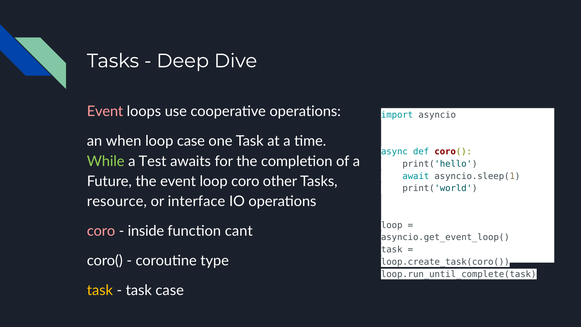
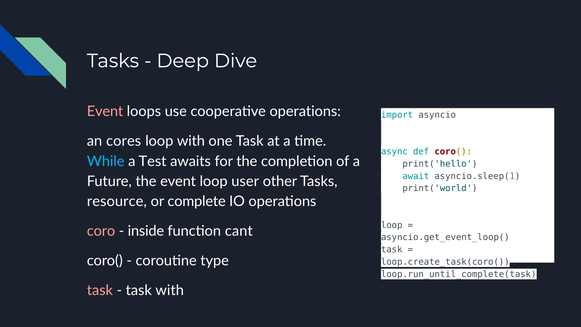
when: when -> cores (124, 141)
loop case: case -> with (191, 141)
While colour: light green -> light blue (106, 161)
loop coro: coro -> user (245, 181)
interface: interface -> complete (197, 201)
task colour: yellow -> pink (100, 290)
task case: case -> with (170, 290)
